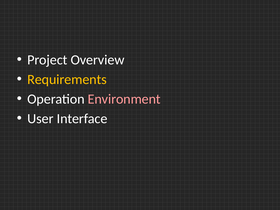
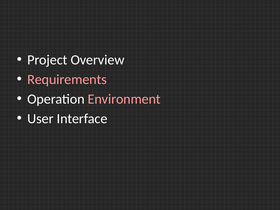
Requirements colour: yellow -> pink (67, 79)
